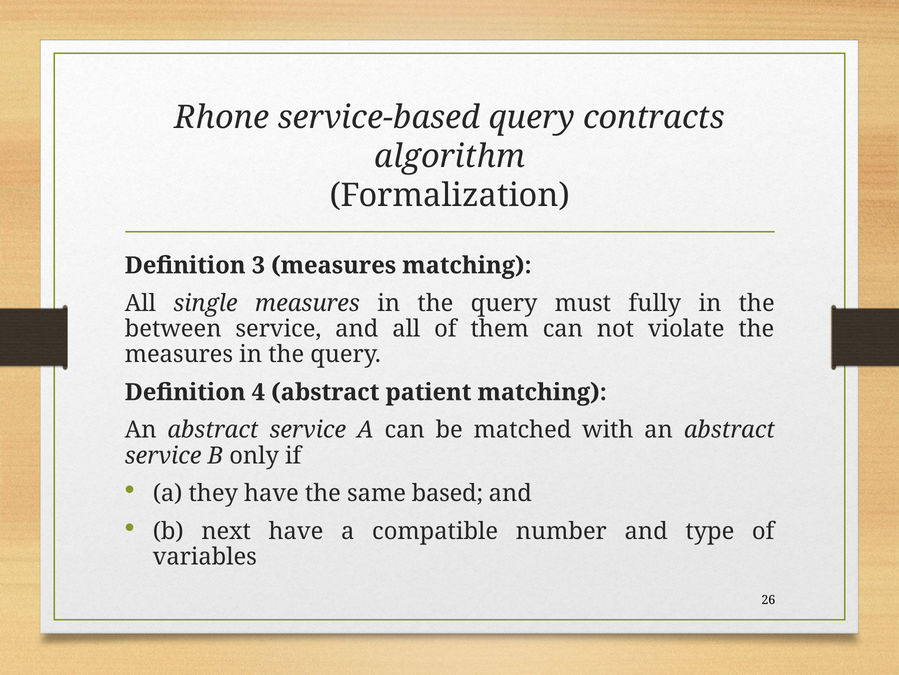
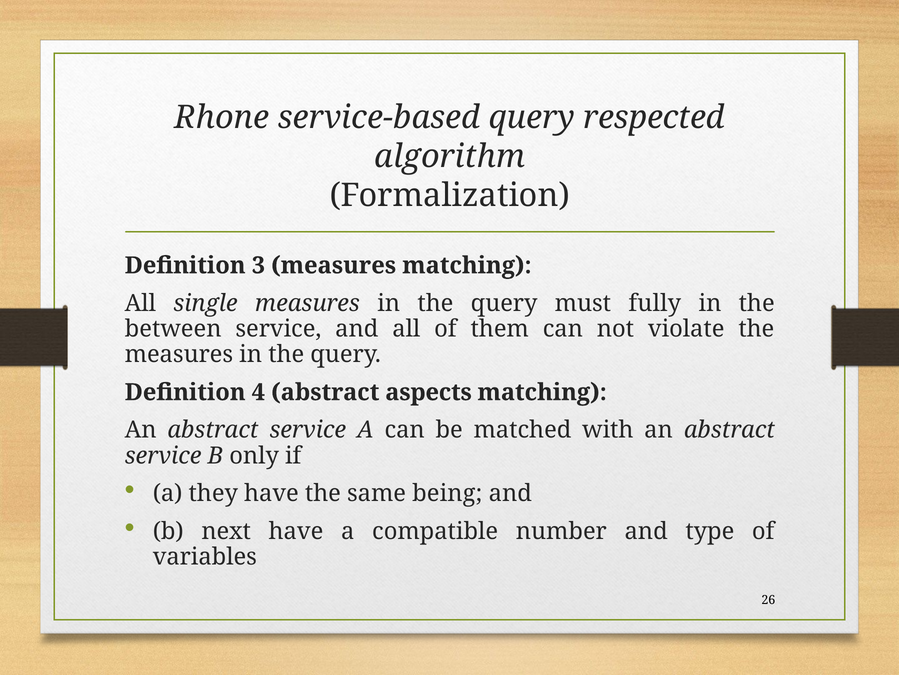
contracts: contracts -> respected (654, 117)
patient: patient -> aspects (429, 392)
based: based -> being (447, 493)
